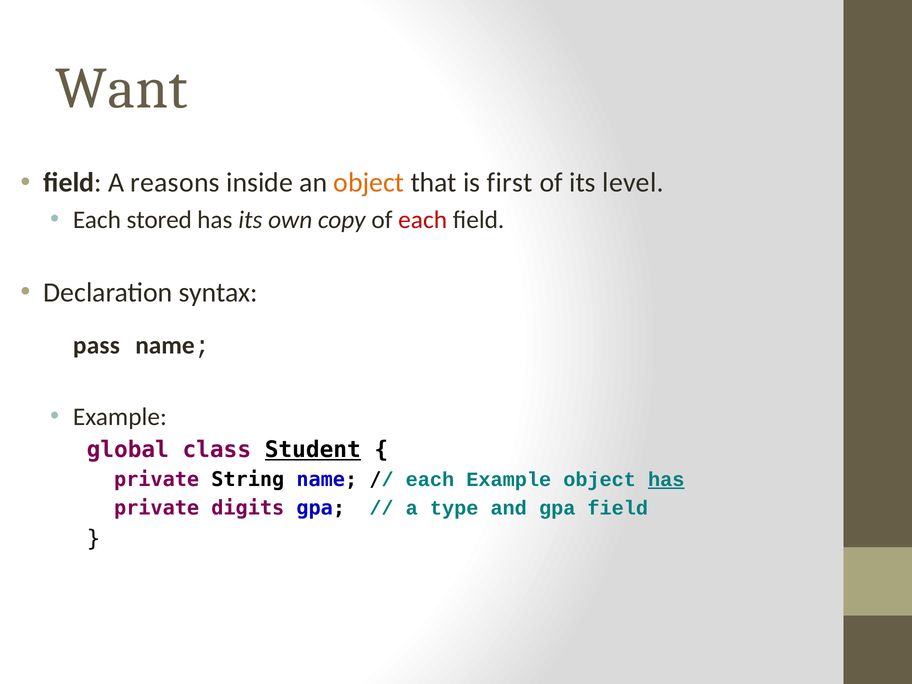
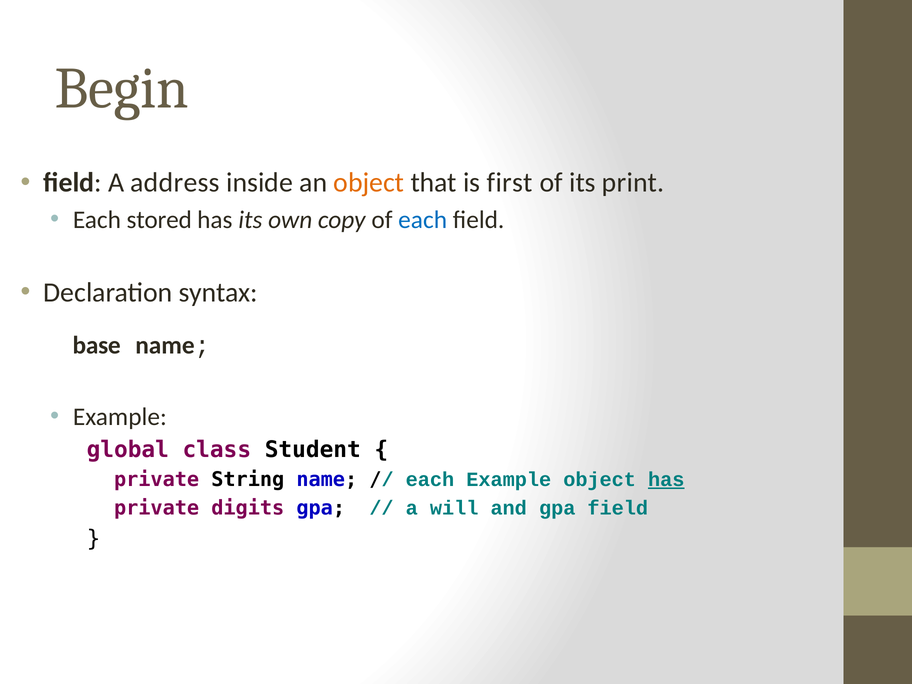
Want: Want -> Begin (122, 88)
reasons: reasons -> address (175, 183)
level: level -> print (633, 183)
each colour: red -> blue (423, 220)
pass: pass -> base (97, 346)
Student underline: present -> none (313, 450)
type: type -> will (454, 508)
